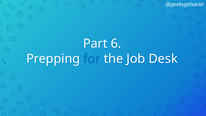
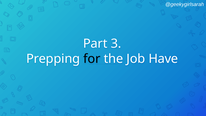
6: 6 -> 3 (116, 44)
for colour: blue -> black (92, 59)
Desk: Desk -> Have (163, 59)
